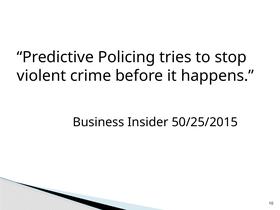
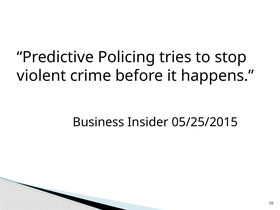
50/25/2015: 50/25/2015 -> 05/25/2015 (205, 122)
